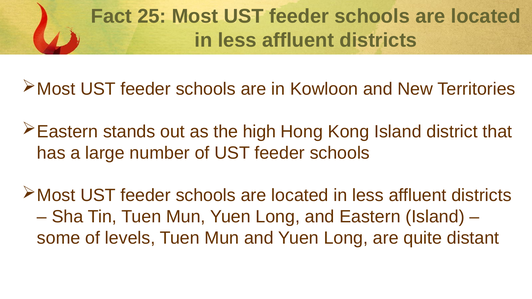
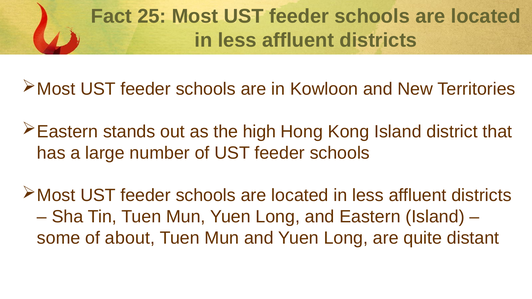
levels: levels -> about (130, 238)
